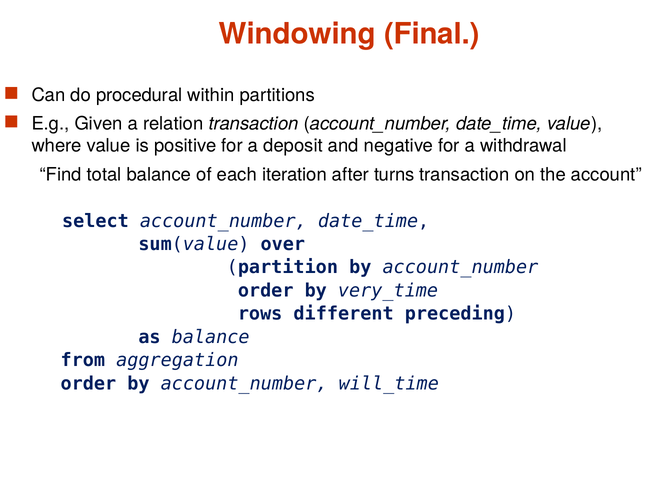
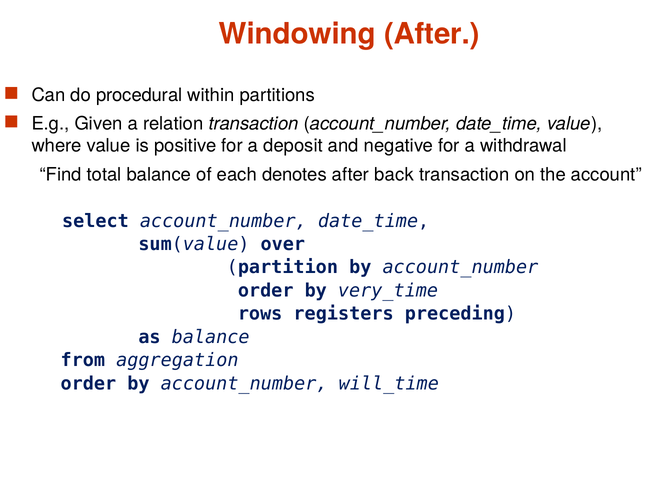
Windowing Final: Final -> After (432, 34)
iteration: iteration -> denotes (294, 174)
turns: turns -> back (394, 174)
different: different -> registers (344, 314)
